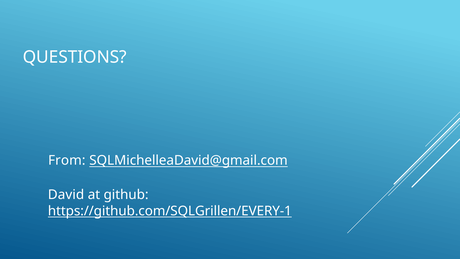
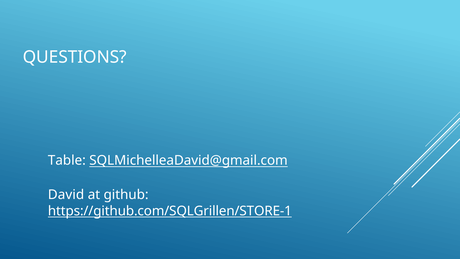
From: From -> Table (67, 160)
https://github.com/SQLGrillen/EVERY-1: https://github.com/SQLGrillen/EVERY-1 -> https://github.com/SQLGrillen/STORE-1 (170, 211)
